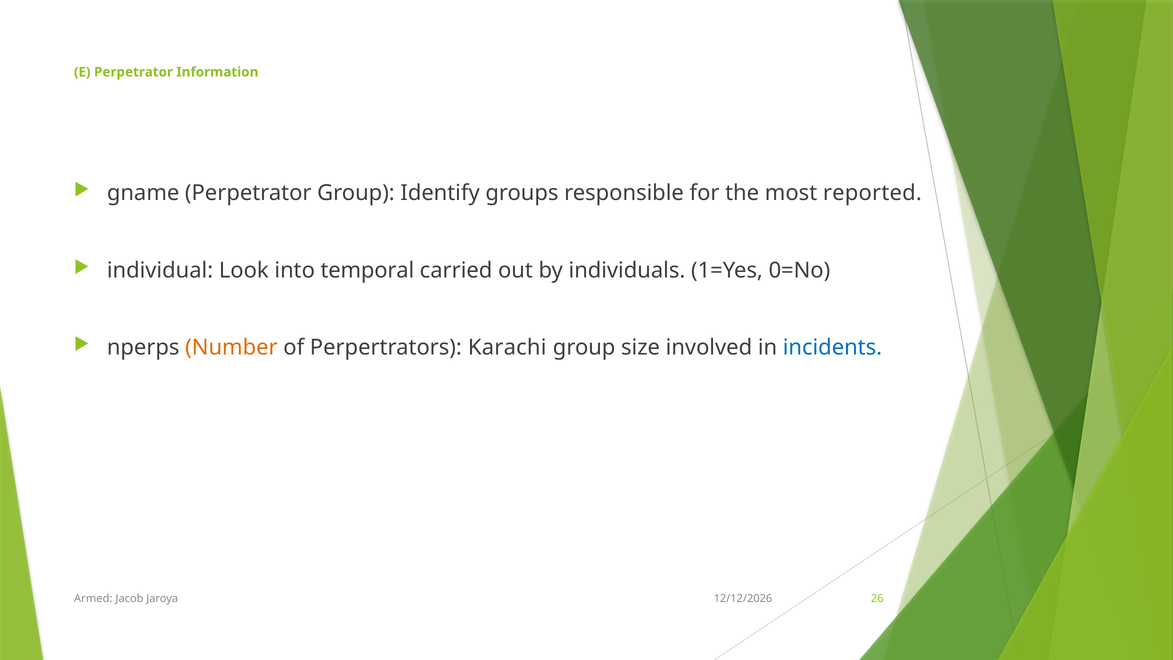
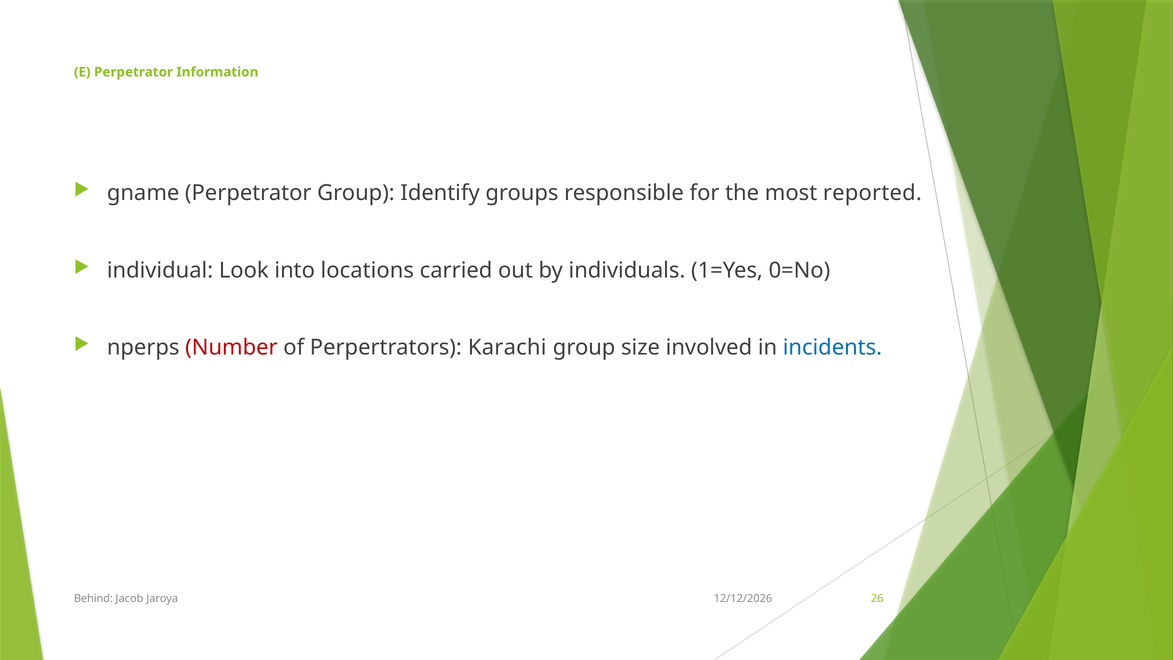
temporal: temporal -> locations (367, 270)
Number colour: orange -> red (231, 348)
Armed: Armed -> Behind (93, 599)
